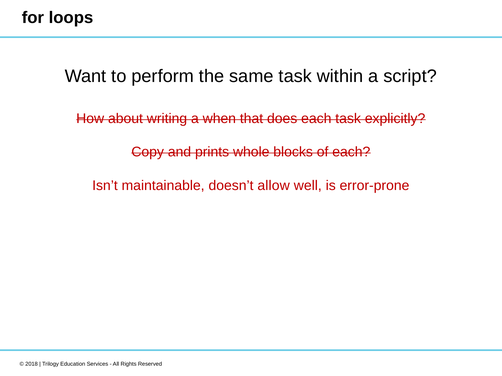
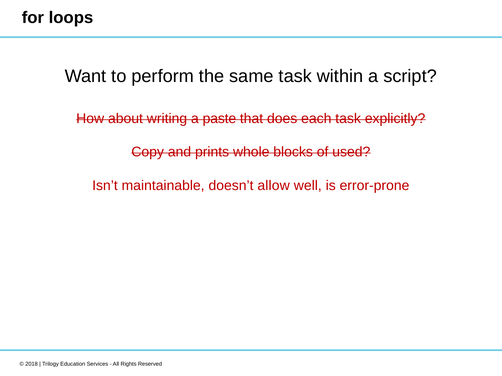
when: when -> paste (219, 119)
of each: each -> used (351, 152)
